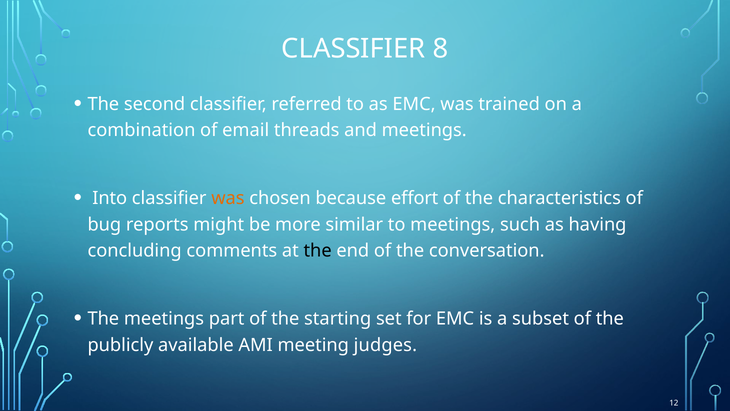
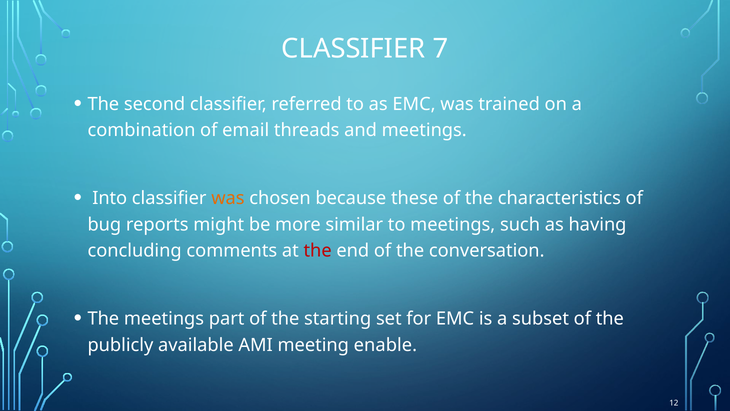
8: 8 -> 7 (440, 49)
eﬀort: eﬀort -> these (415, 198)
the colour: black -> red (318, 251)
judges: judges -> enable (385, 345)
